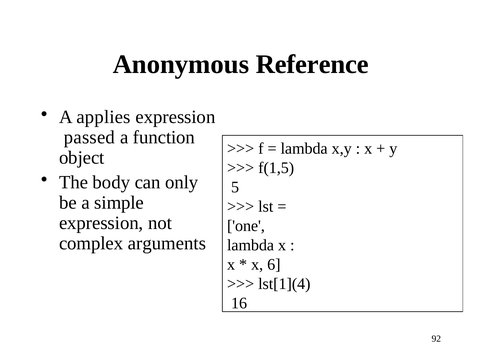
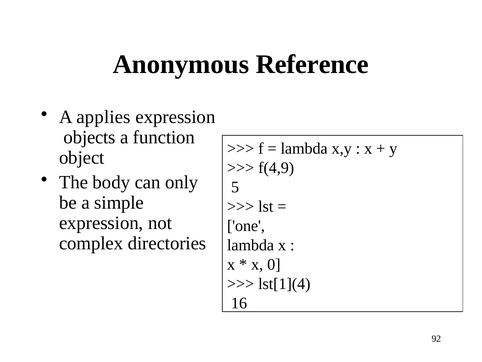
passed: passed -> objects (90, 137)
f(1,5: f(1,5 -> f(4,9 (276, 168)
arguments: arguments -> directories (167, 243)
6: 6 -> 0 (274, 264)
